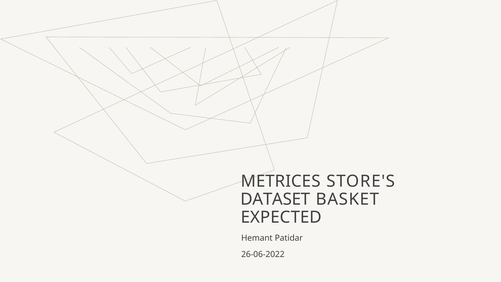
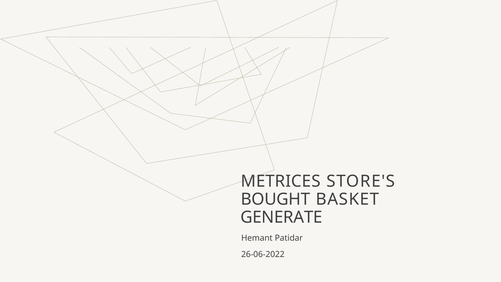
DATASET: DATASET -> BOUGHT (275, 199)
EXPECTED: EXPECTED -> GENERATE (281, 217)
